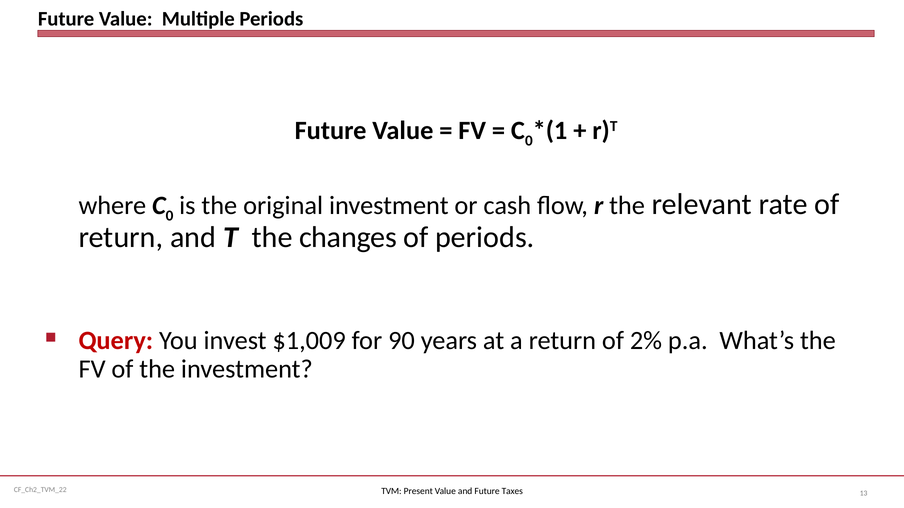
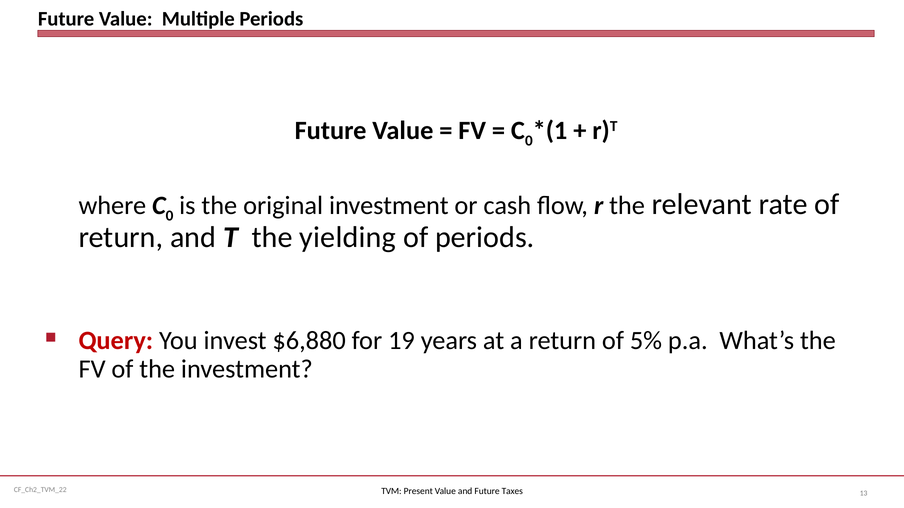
changes: changes -> yielding (348, 238)
$1,009: $1,009 -> $6,880 (309, 341)
90: 90 -> 19 (401, 341)
2%: 2% -> 5% (646, 341)
